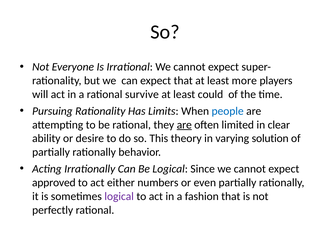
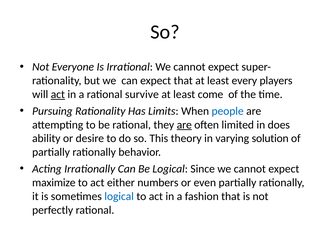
more: more -> every (244, 81)
act underline: none -> present (58, 95)
could: could -> come (211, 95)
clear: clear -> does (279, 125)
approved: approved -> maximize (54, 183)
logical colour: purple -> blue (119, 197)
